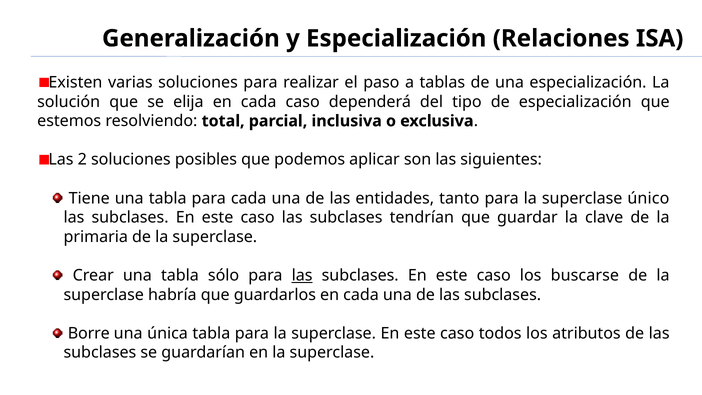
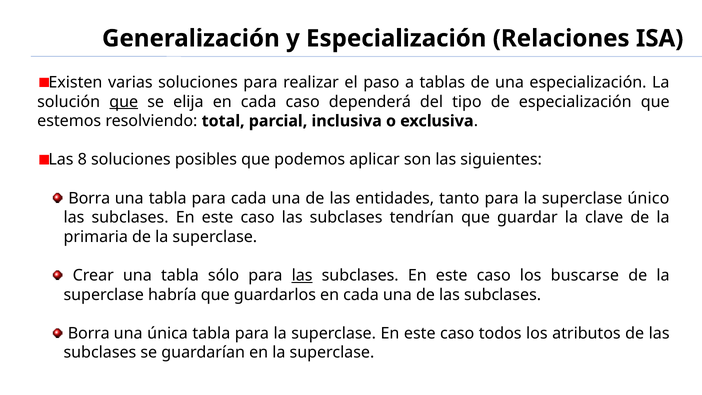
que underline: none -> present (124, 102)
2: 2 -> 8 (82, 160)
Tiene: Tiene -> Borra (89, 198)
Borre: Borre -> Borra (89, 333)
